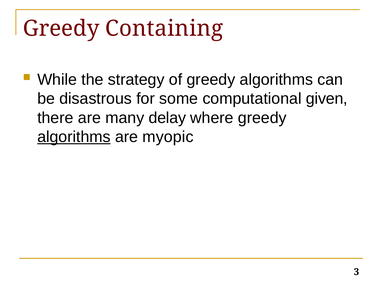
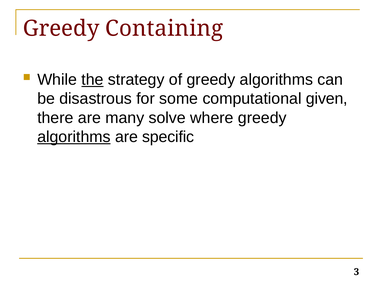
the underline: none -> present (92, 79)
delay: delay -> solve (167, 118)
myopic: myopic -> specific (168, 137)
